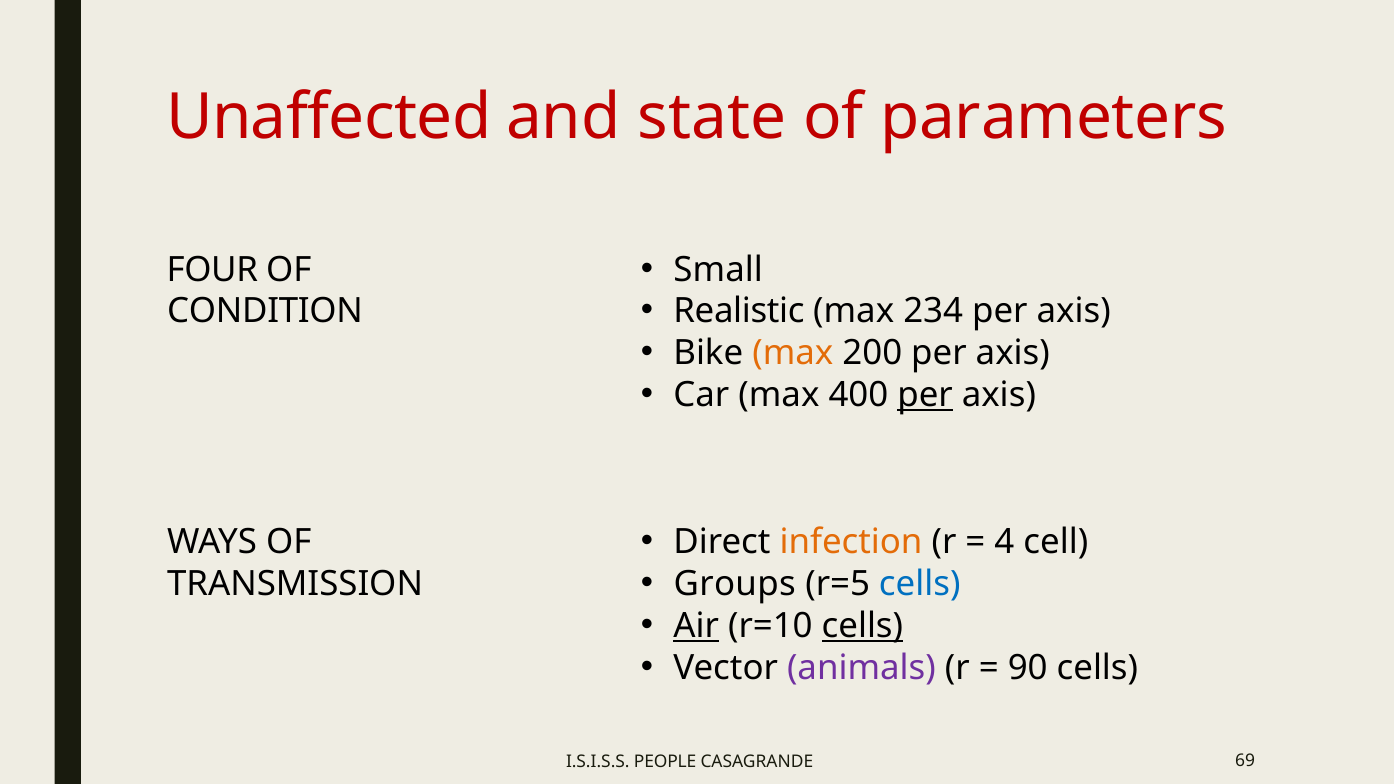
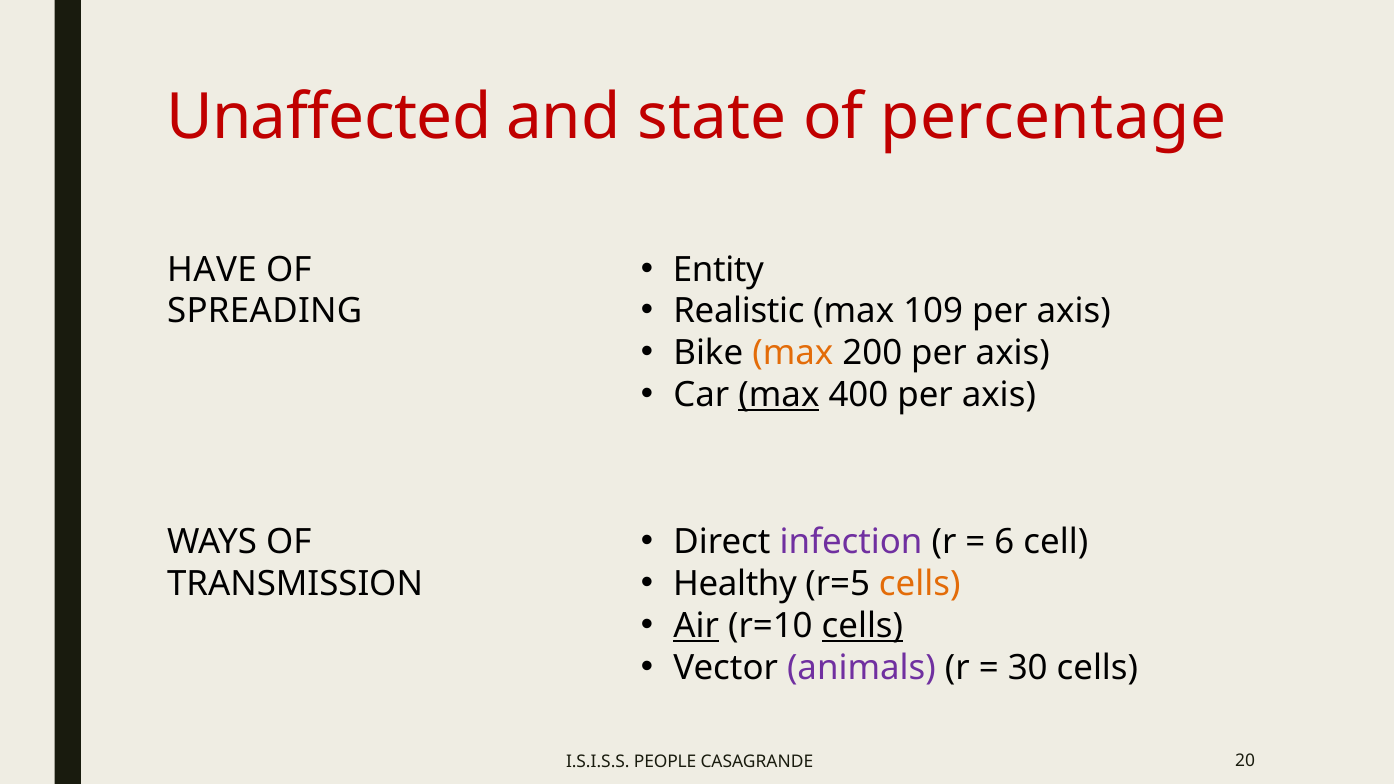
parameters: parameters -> percentage (1053, 117)
Small: Small -> Entity (718, 270)
FOUR: FOUR -> HAVE (212, 270)
234: 234 -> 109 (933, 311)
CONDITION: CONDITION -> SPREADING (265, 311)
max underline: none -> present (779, 395)
per underline: present -> none (925, 395)
infection colour: orange -> purple (851, 542)
4: 4 -> 6 (1004, 542)
Groups: Groups -> Healthy (735, 584)
cells colour: blue -> orange (920, 584)
90: 90 -> 30 (1028, 668)
69: 69 -> 20 (1245, 761)
